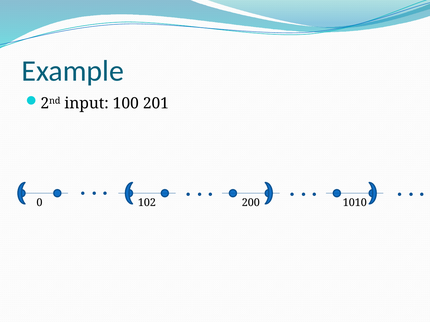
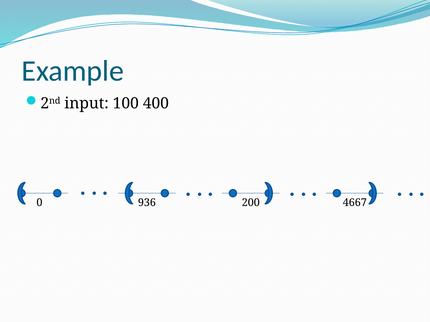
201: 201 -> 400 (156, 104)
102: 102 -> 936 (147, 203)
1010: 1010 -> 4667 (355, 203)
